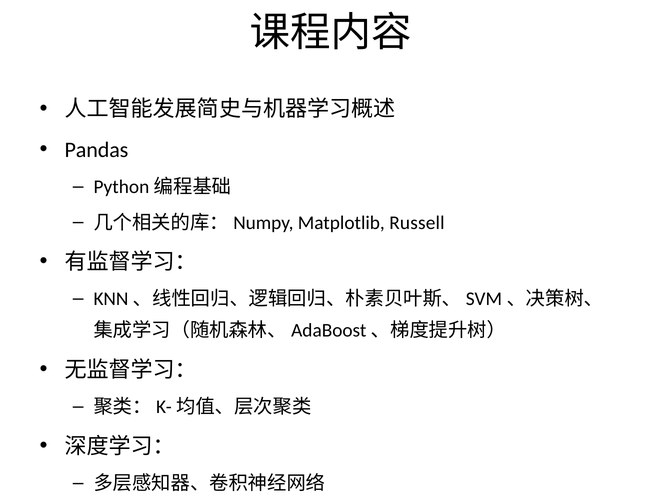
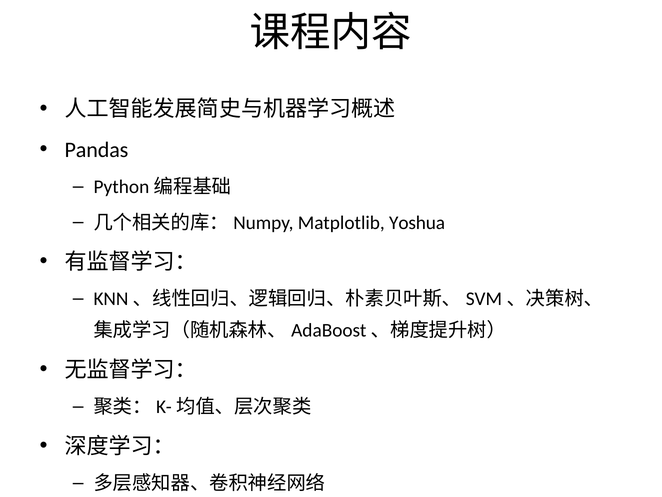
Russell: Russell -> Yoshua (417, 222)
